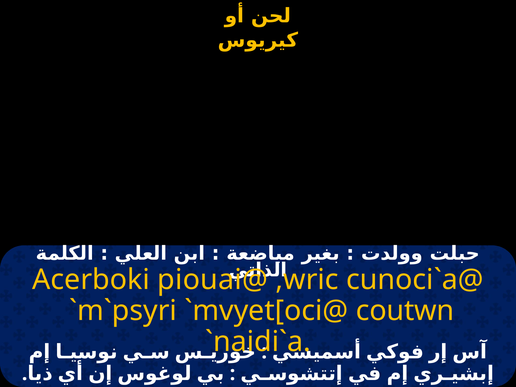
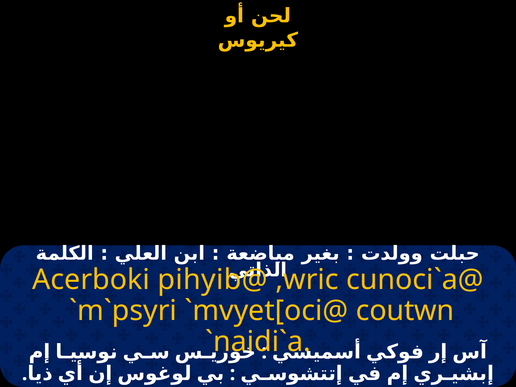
piouai@: piouai@ -> pihyib@ (213, 280)
